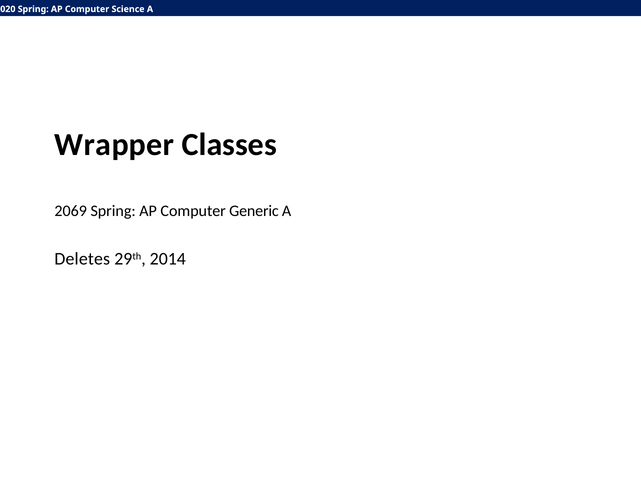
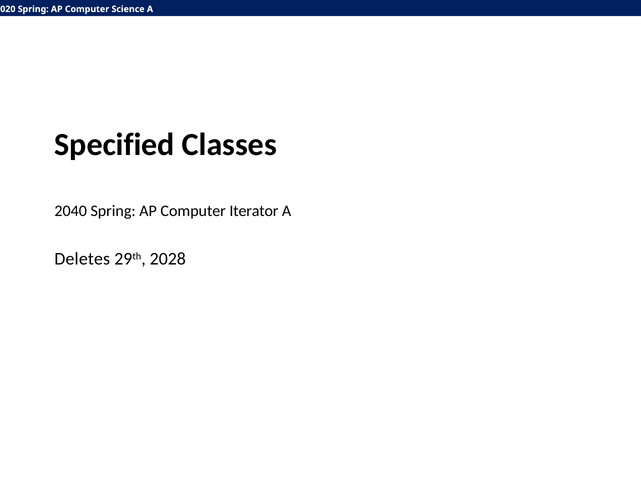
Wrapper: Wrapper -> Specified (115, 145)
2069: 2069 -> 2040 (71, 211)
Generic: Generic -> Iterator (254, 211)
2014: 2014 -> 2028 (168, 259)
